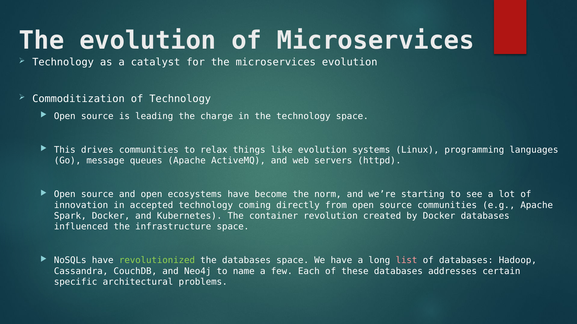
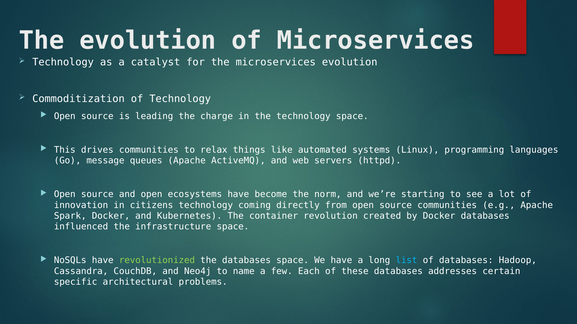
like evolution: evolution -> automated (322, 150)
accepted: accepted -> citizens (152, 205)
list colour: pink -> light blue (407, 261)
